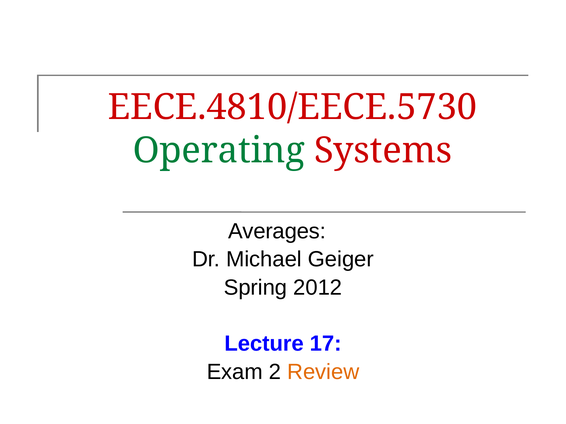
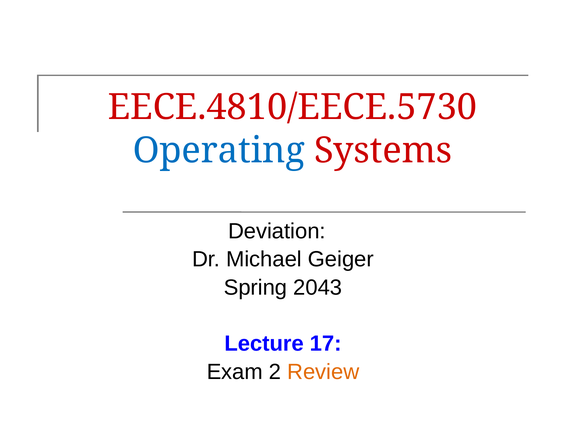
Operating colour: green -> blue (219, 151)
Averages: Averages -> Deviation (277, 232)
2012: 2012 -> 2043 (318, 288)
